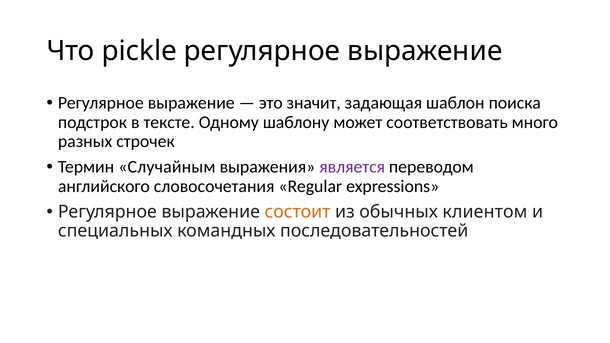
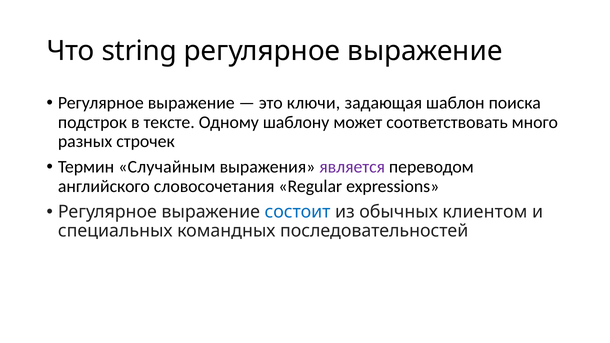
pickle: pickle -> string (139, 51)
значит: значит -> ключи (314, 103)
состоит colour: orange -> blue (298, 212)
